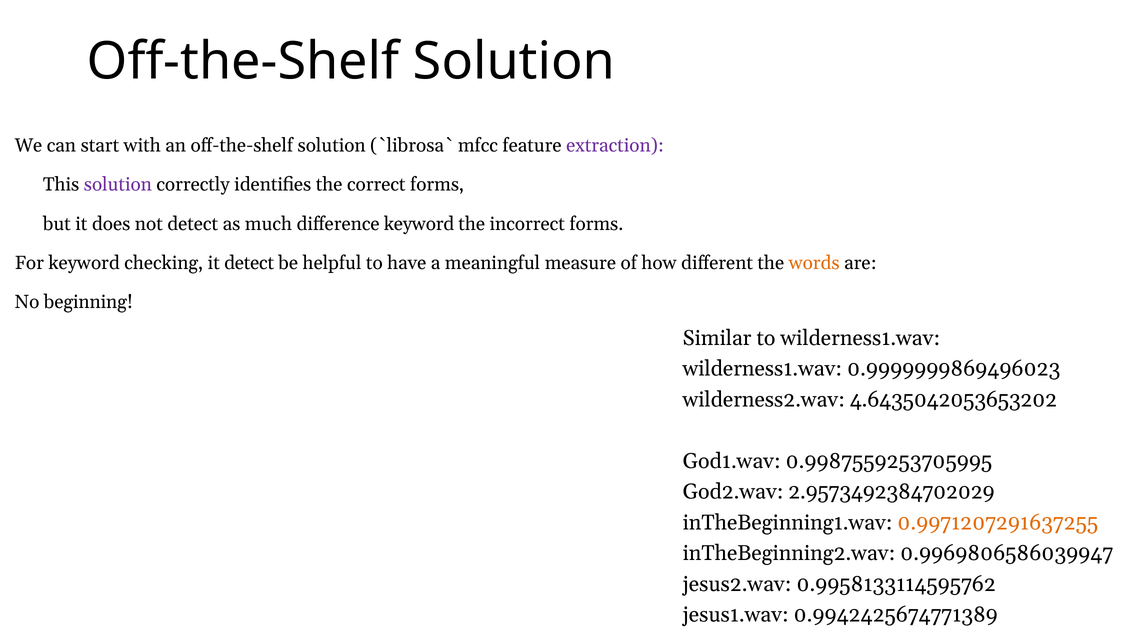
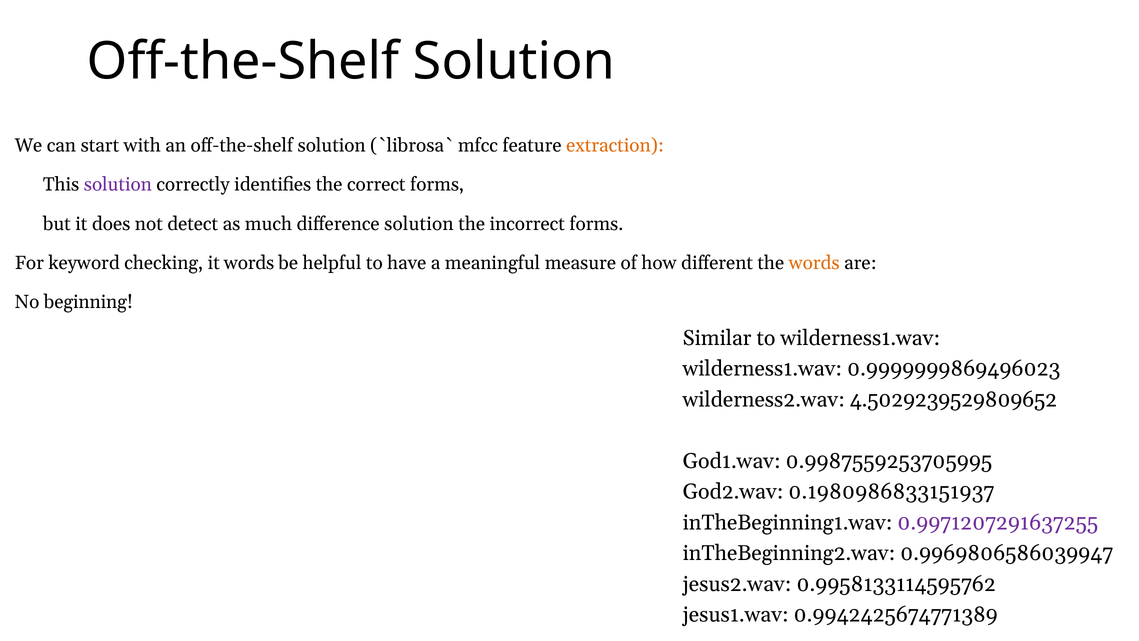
extraction colour: purple -> orange (615, 145)
difference keyword: keyword -> solution (419, 224)
it detect: detect -> words (249, 263)
4.6435042053653202: 4.6435042053653202 -> 4.5029239529809652 (953, 399)
2.9573492384702029: 2.9573492384702029 -> 0.1980986833151937 (891, 492)
0.9971207291637255 colour: orange -> purple (998, 522)
